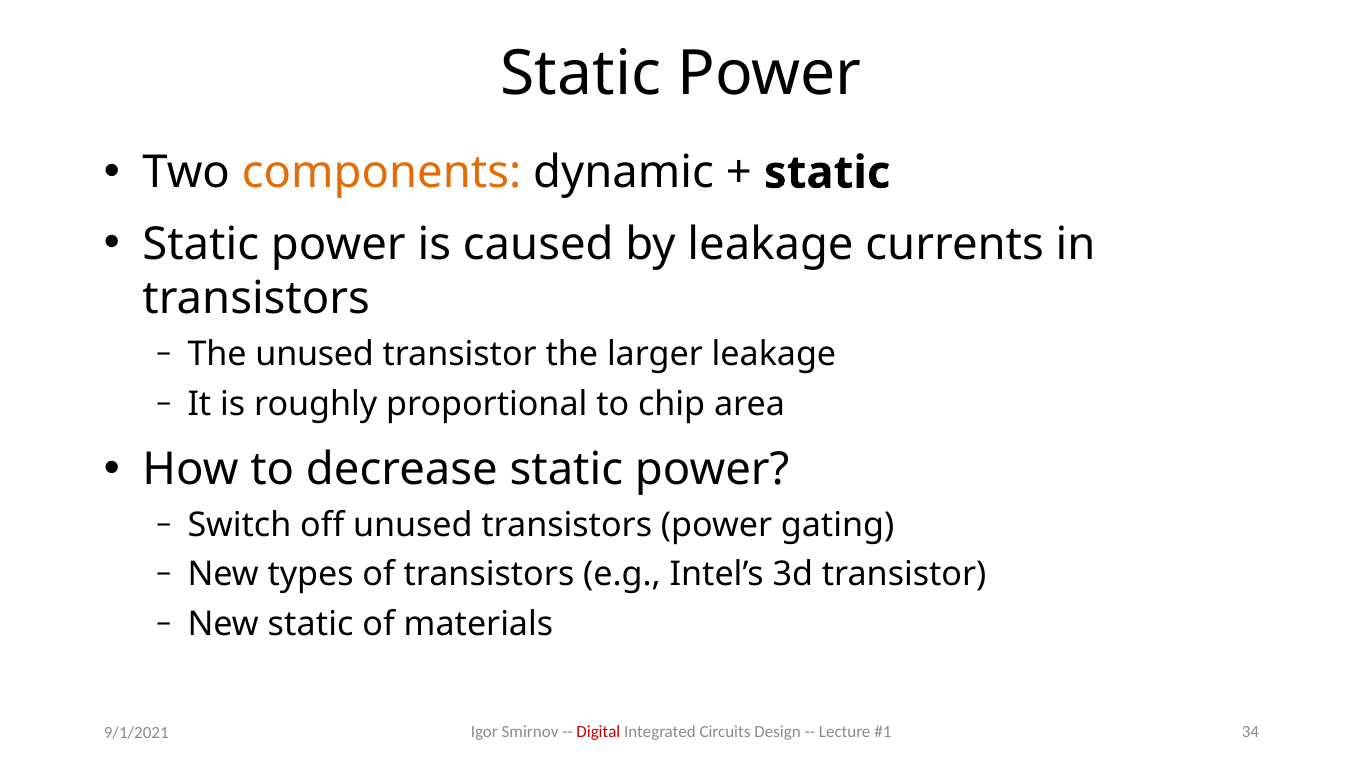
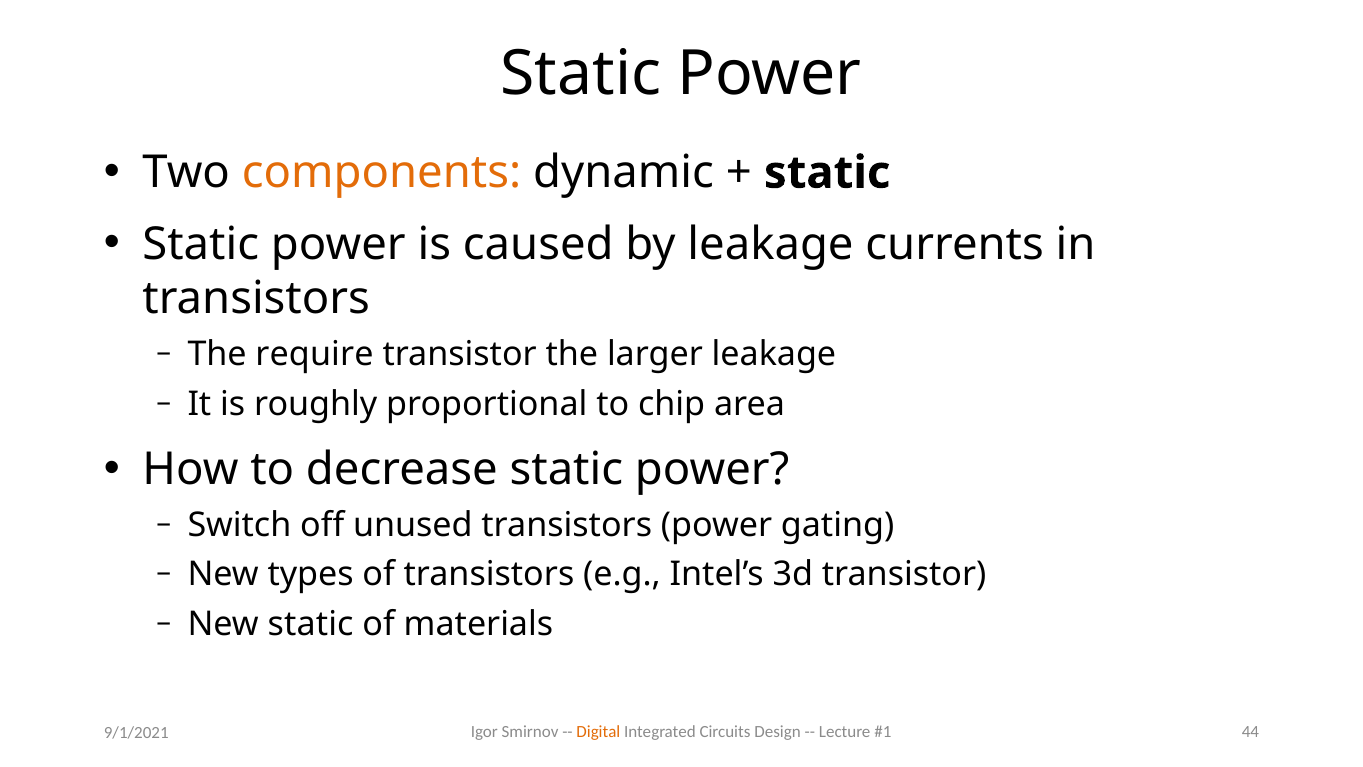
The unused: unused -> require (314, 354)
Digital colour: red -> orange (598, 732)
34: 34 -> 44 (1250, 732)
